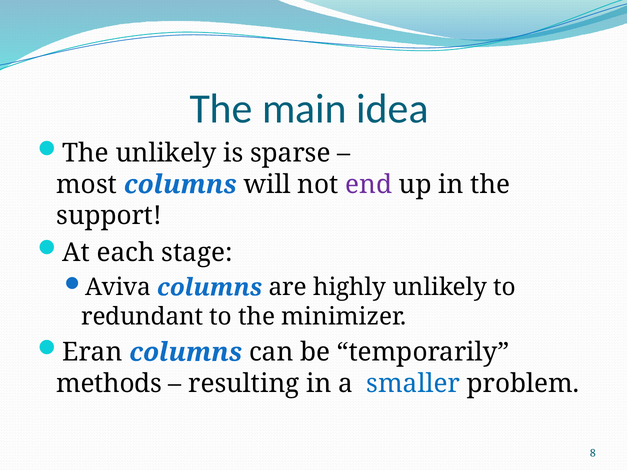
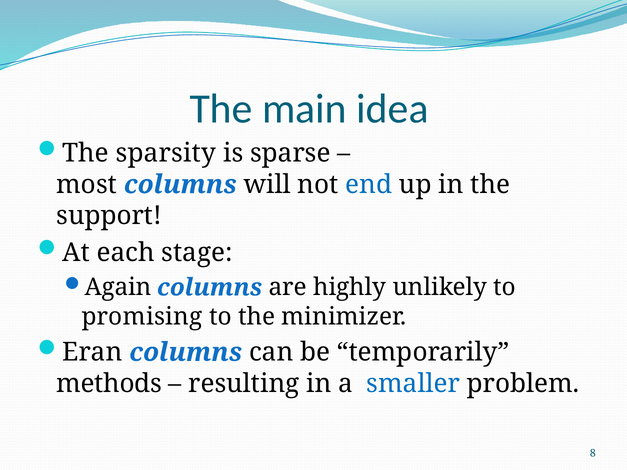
The unlikely: unlikely -> sparsity (166, 153)
end colour: purple -> blue (369, 185)
Aviva: Aviva -> Again (118, 288)
redundant: redundant -> promising (142, 317)
